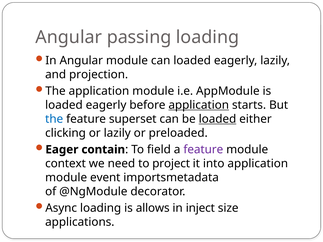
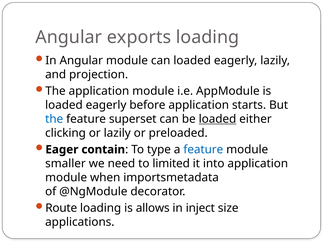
passing: passing -> exports (139, 37)
application underline: present -> none (199, 105)
field: field -> type (159, 150)
feature colour: purple -> blue (203, 150)
context: context -> smaller (65, 164)
project: project -> limited (171, 164)
event: event -> when (105, 178)
Async: Async -> Route (61, 208)
